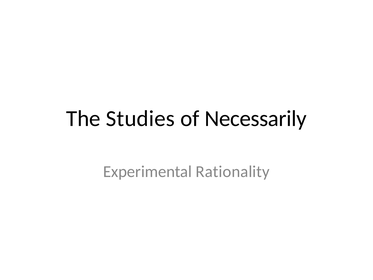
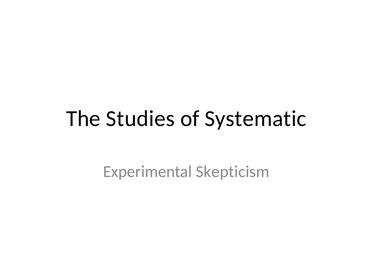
Necessarily: Necessarily -> Systematic (255, 118)
Rationality: Rationality -> Skepticism (233, 171)
